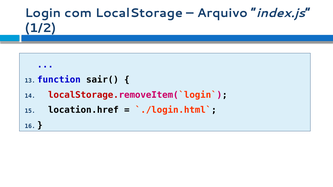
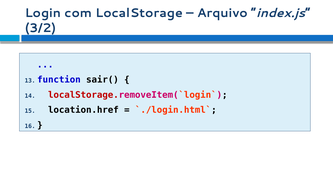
1/2: 1/2 -> 3/2 (40, 28)
